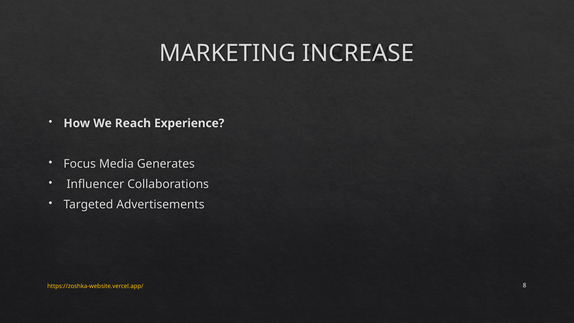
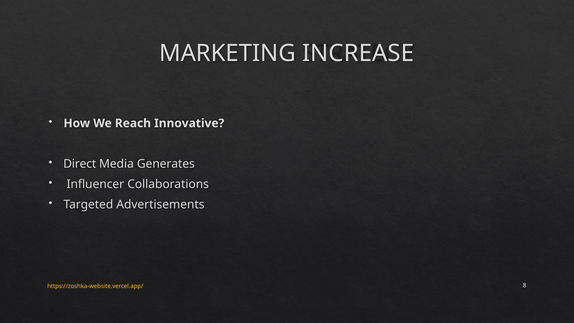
Experience: Experience -> Innovative (189, 123)
Focus: Focus -> Direct (80, 164)
